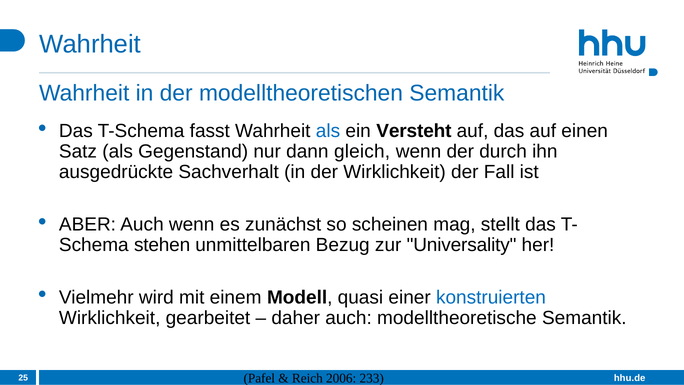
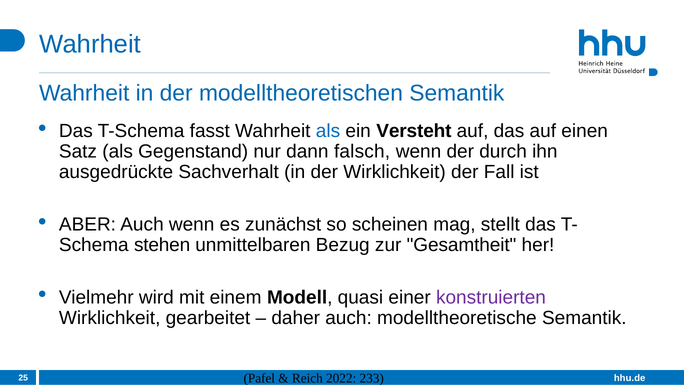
gleich: gleich -> falsch (362, 152)
Universality: Universality -> Gesamtheit (462, 245)
konstruierten colour: blue -> purple (491, 298)
2006: 2006 -> 2022 (341, 379)
